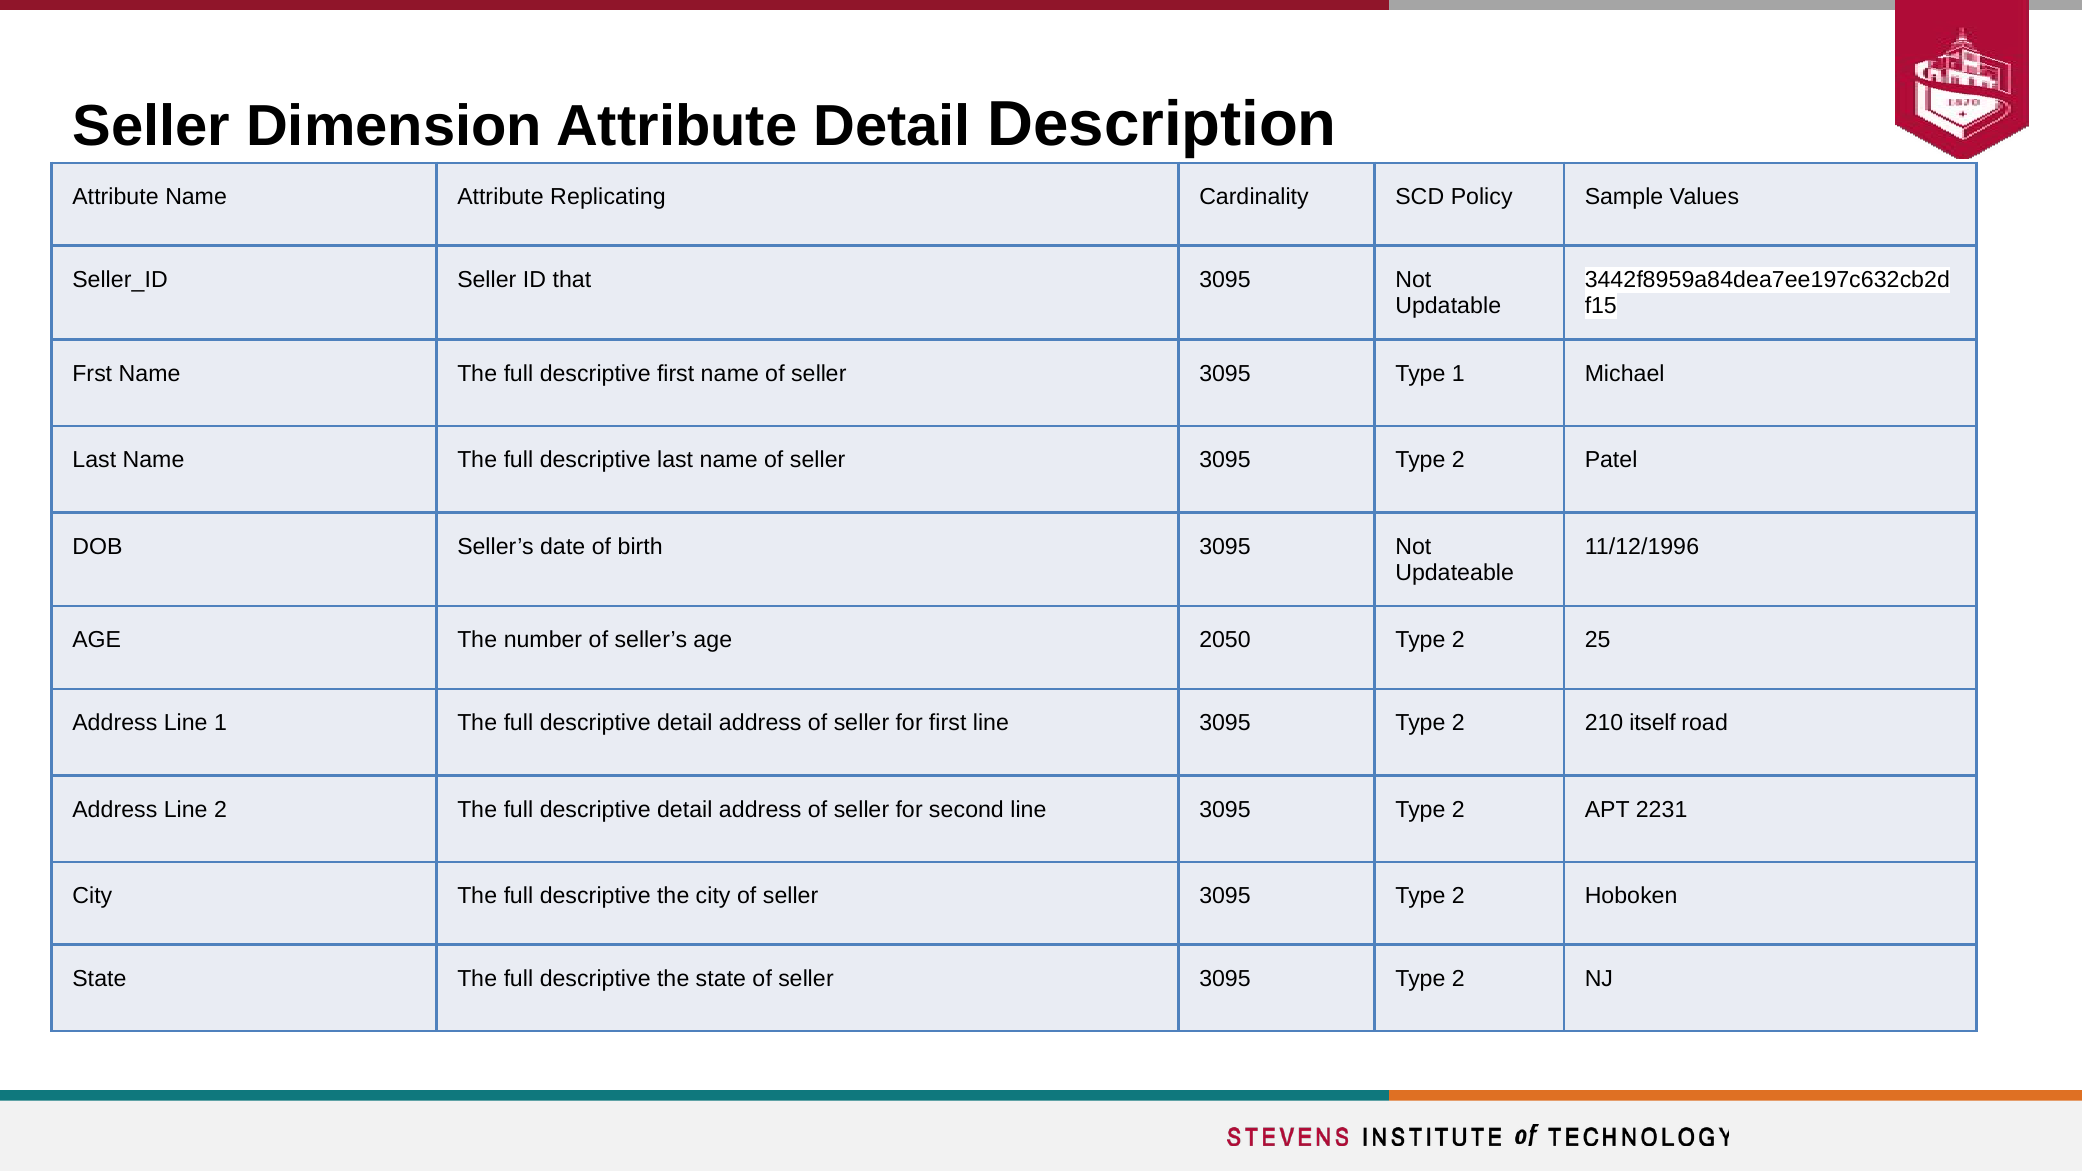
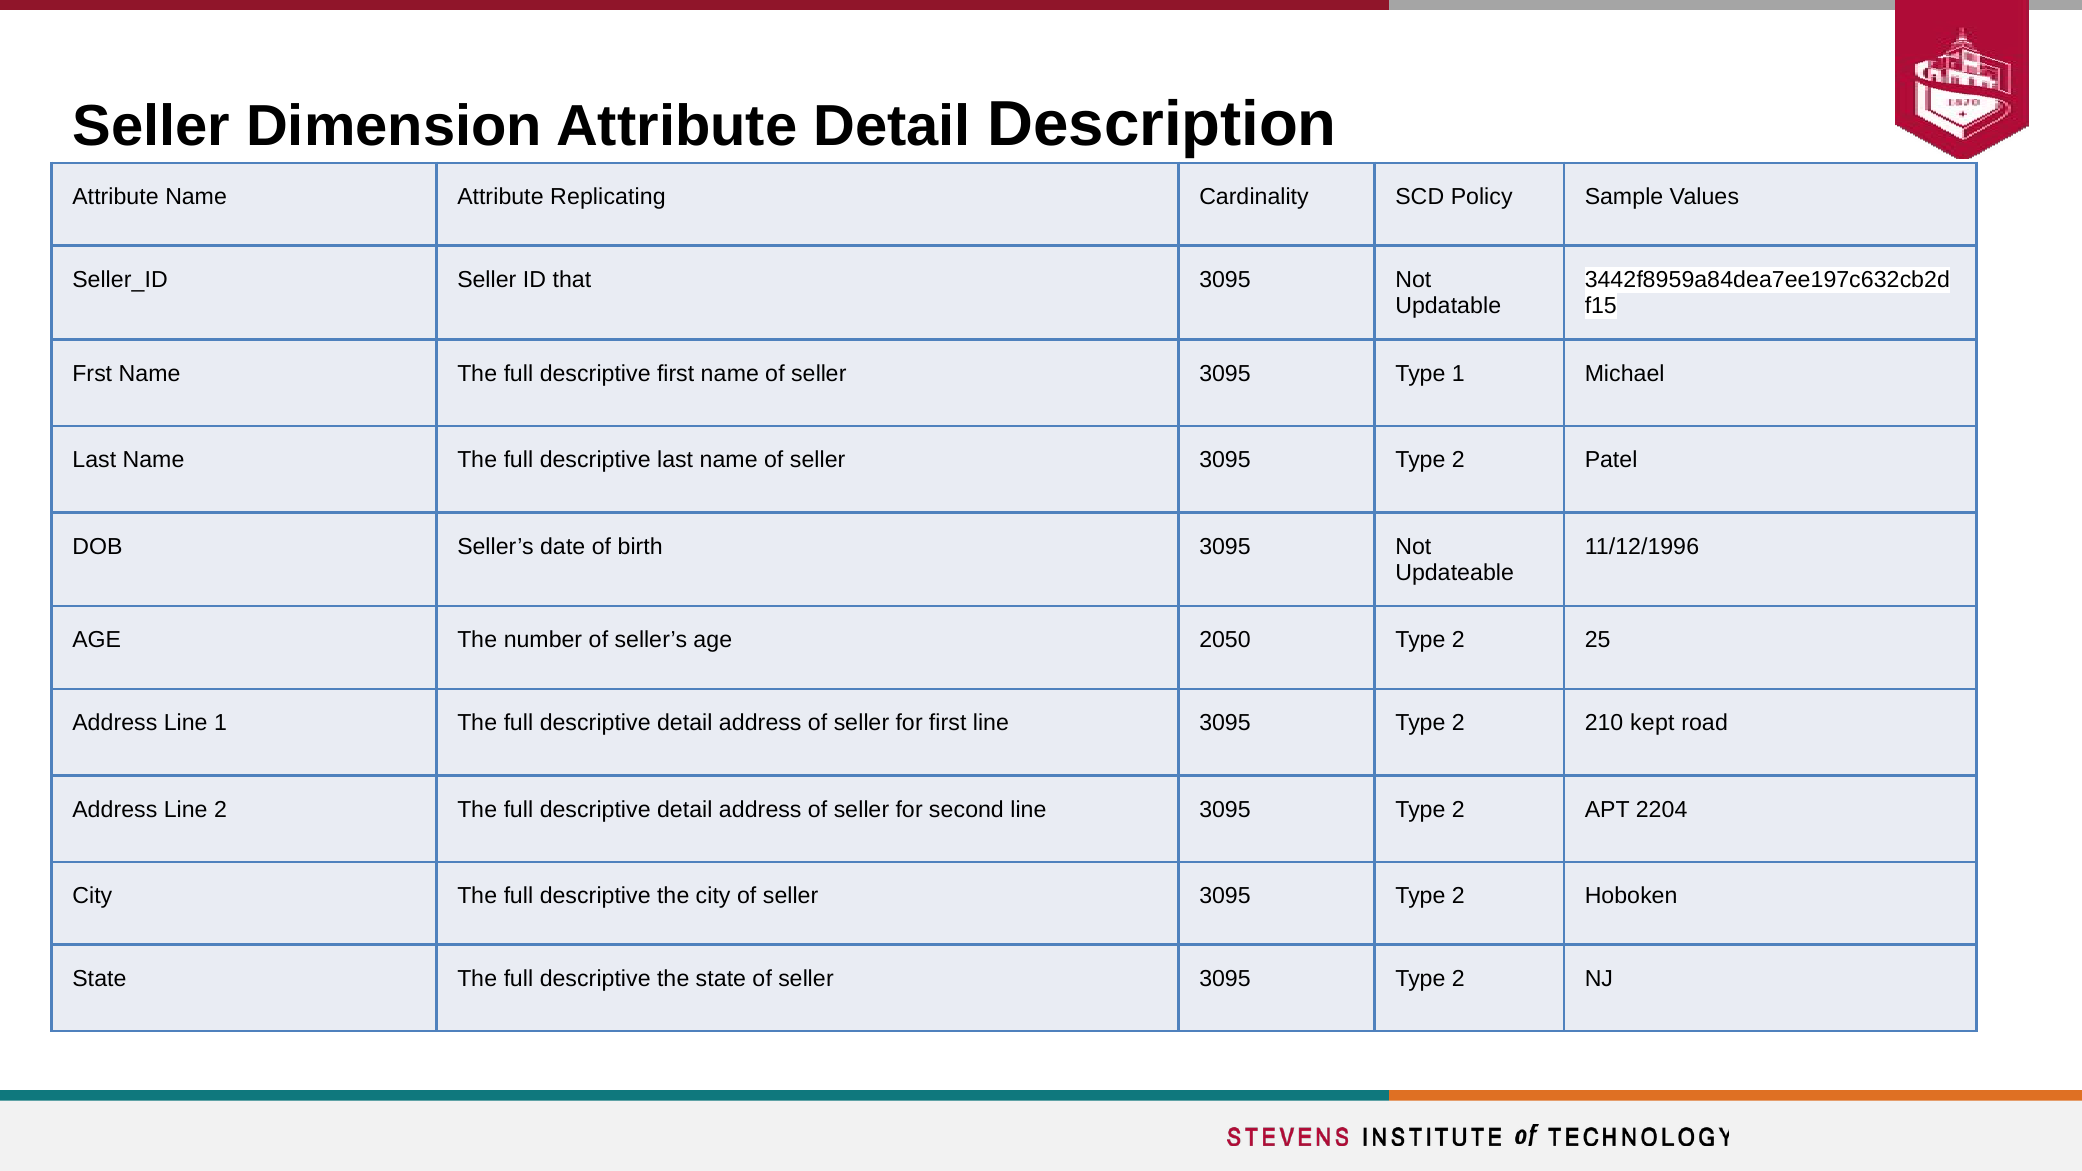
itself: itself -> kept (1652, 723)
2231: 2231 -> 2204 (1662, 810)
